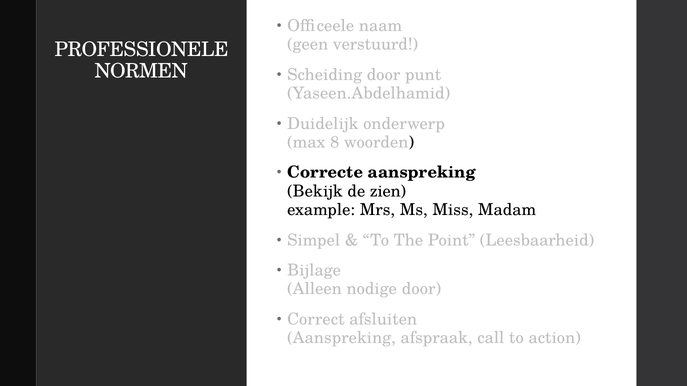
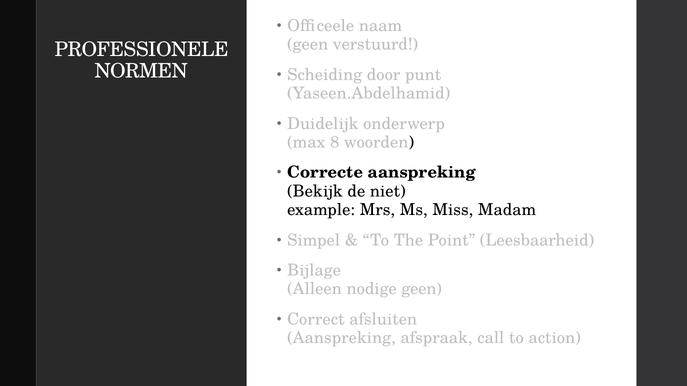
zien: zien -> niet (388, 191)
nodige door: door -> geen (422, 289)
